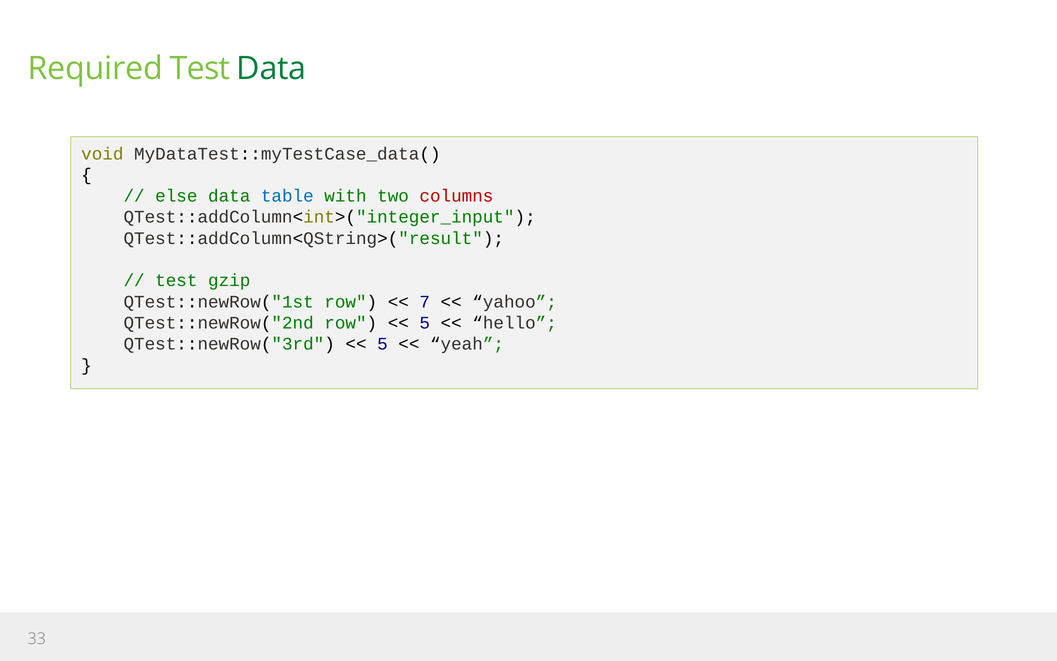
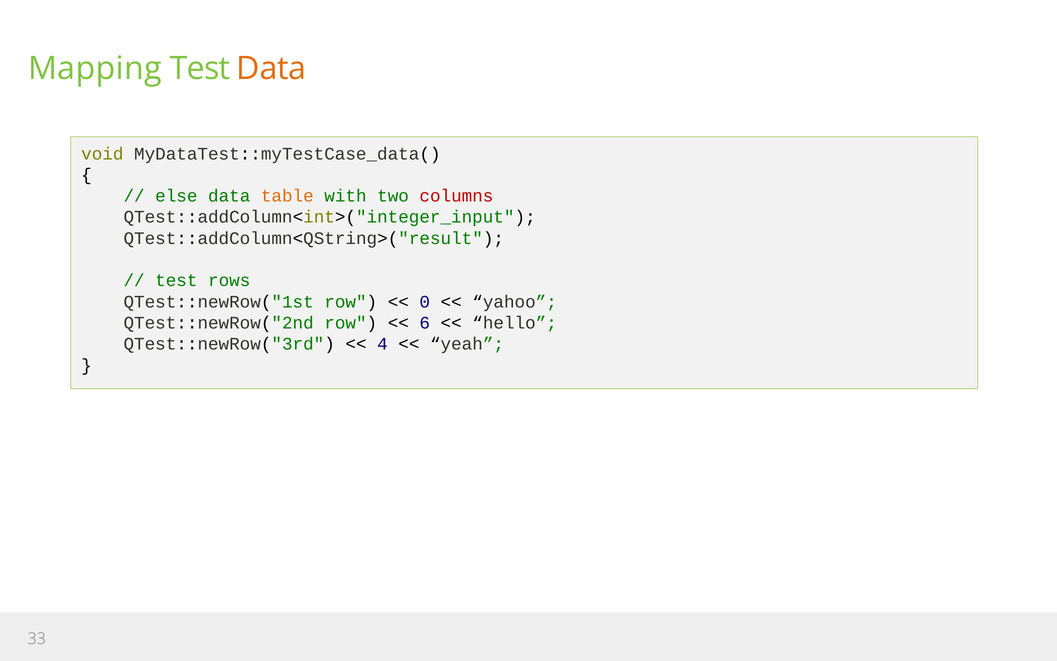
Required: Required -> Mapping (95, 69)
Data colour: green -> orange (271, 69)
table colour: blue -> orange (287, 196)
gzip: gzip -> rows (229, 280)
7: 7 -> 0 (425, 302)
5: 5 -> 6 (425, 323)
5: 5 -> 4 (382, 344)
